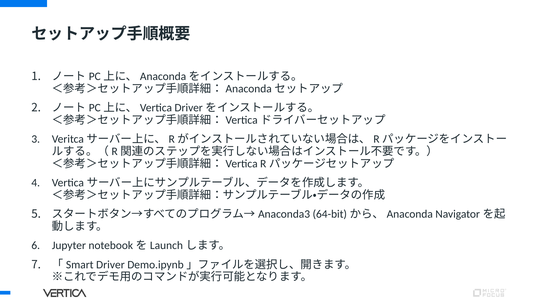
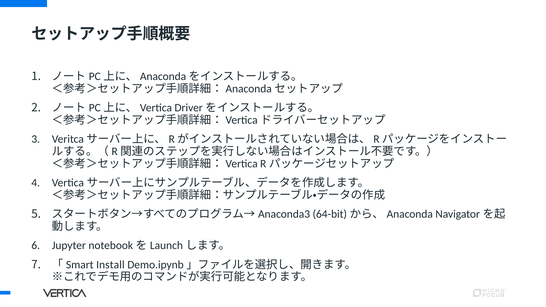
Driver: Driver -> Install (110, 265)
